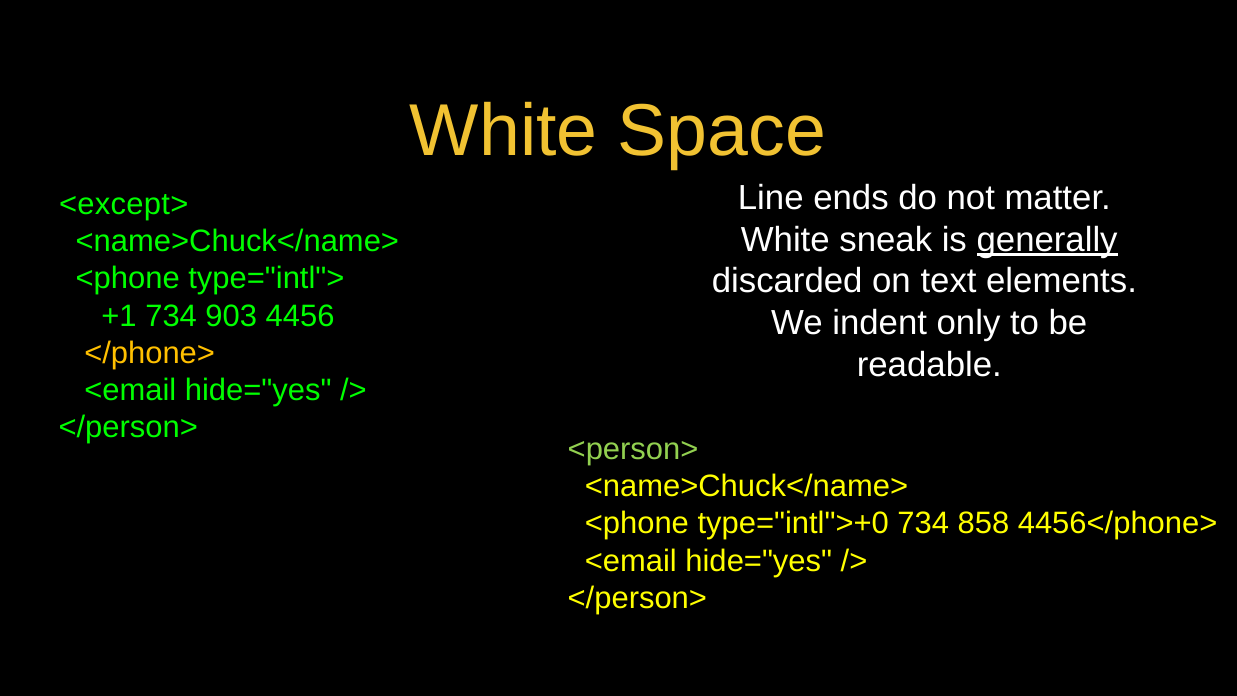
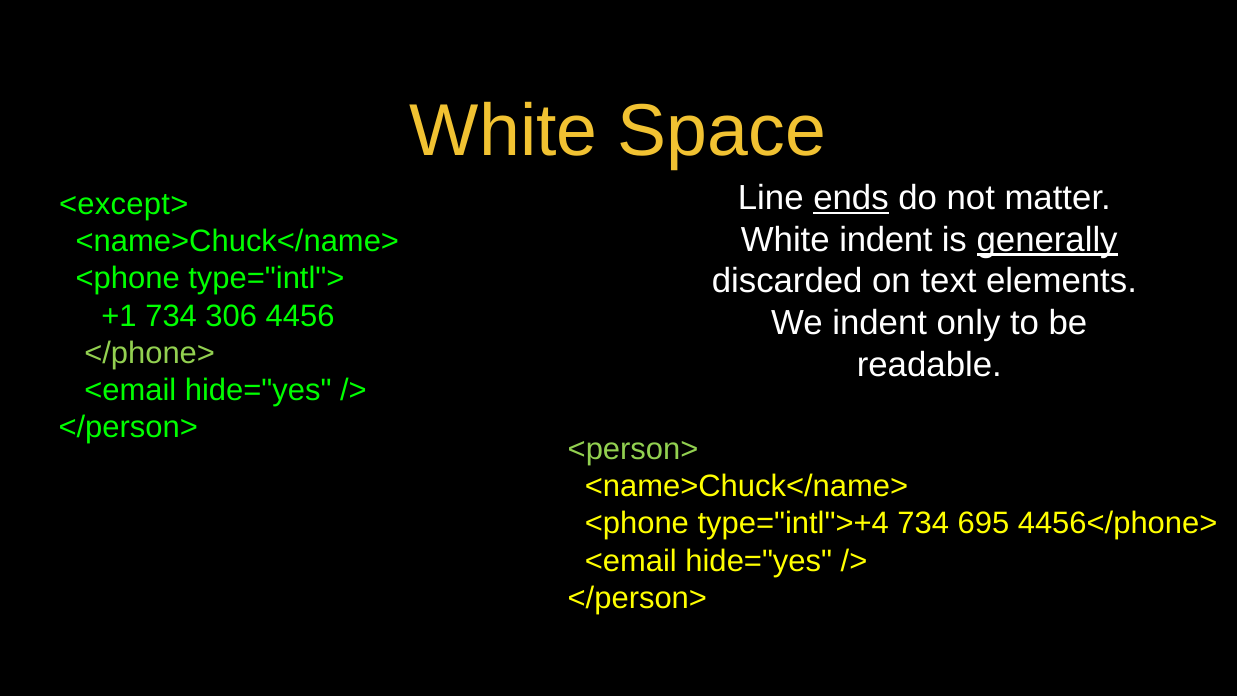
ends underline: none -> present (851, 198)
White sneak: sneak -> indent (886, 239)
903: 903 -> 306 (231, 316)
</phone> colour: yellow -> light green (150, 353)
type="intl">+0: type="intl">+0 -> type="intl">+4 (793, 524)
858: 858 -> 695 (983, 524)
